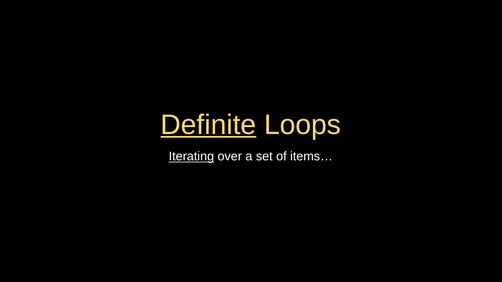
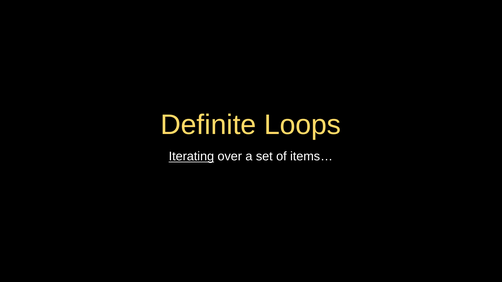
Definite underline: present -> none (208, 125)
